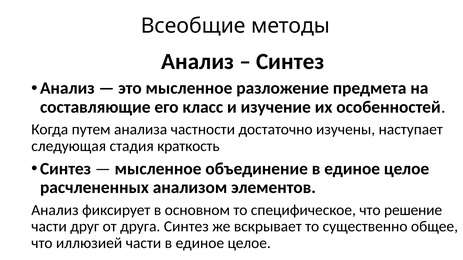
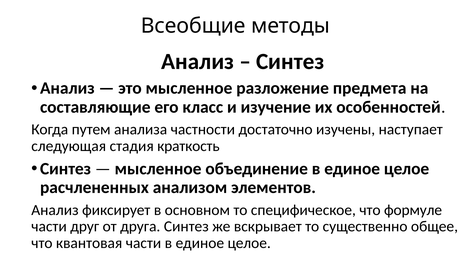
решение: решение -> формуле (413, 210)
иллюзией: иллюзией -> квантовая (89, 244)
